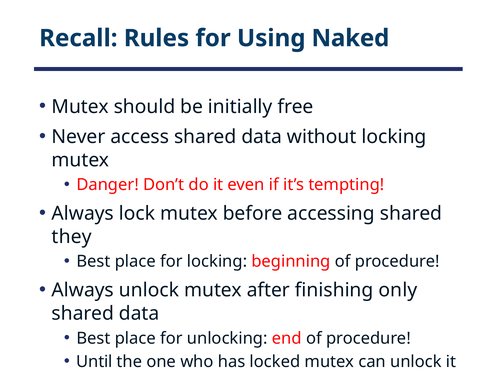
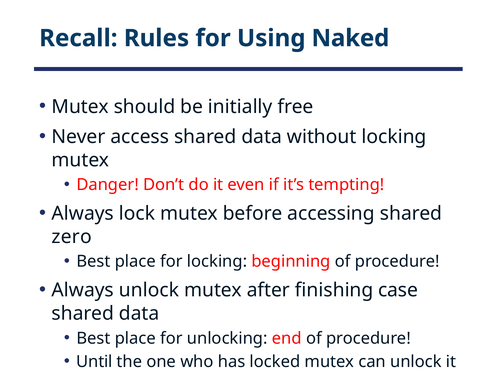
they: they -> zero (72, 237)
only: only -> case (398, 290)
